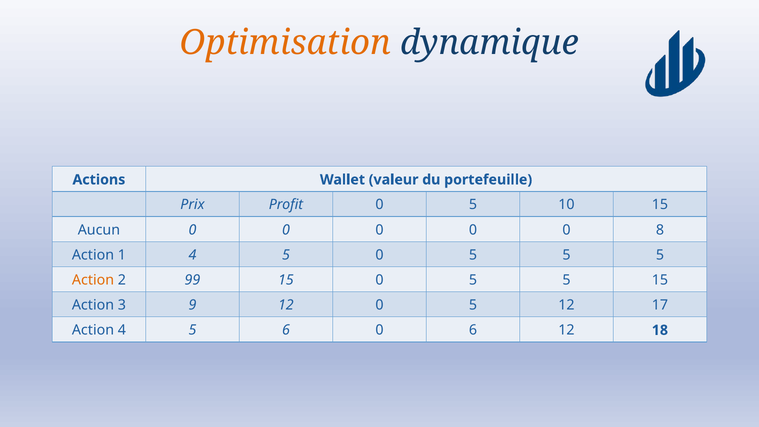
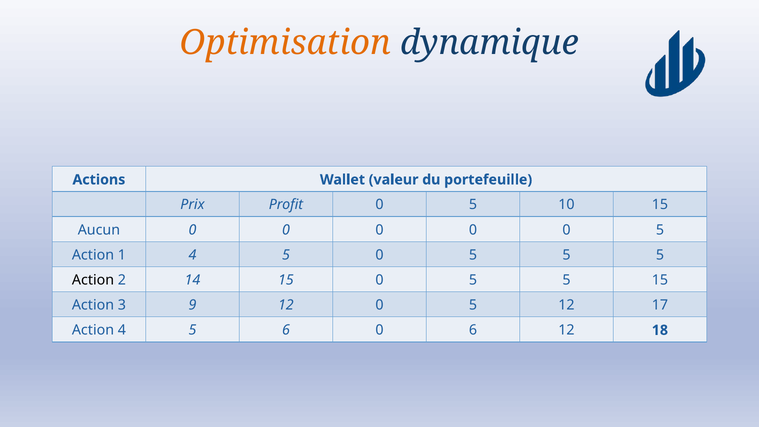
0 0 8: 8 -> 5 (660, 230)
Action colour: orange -> black (93, 280)
99: 99 -> 14 (192, 280)
